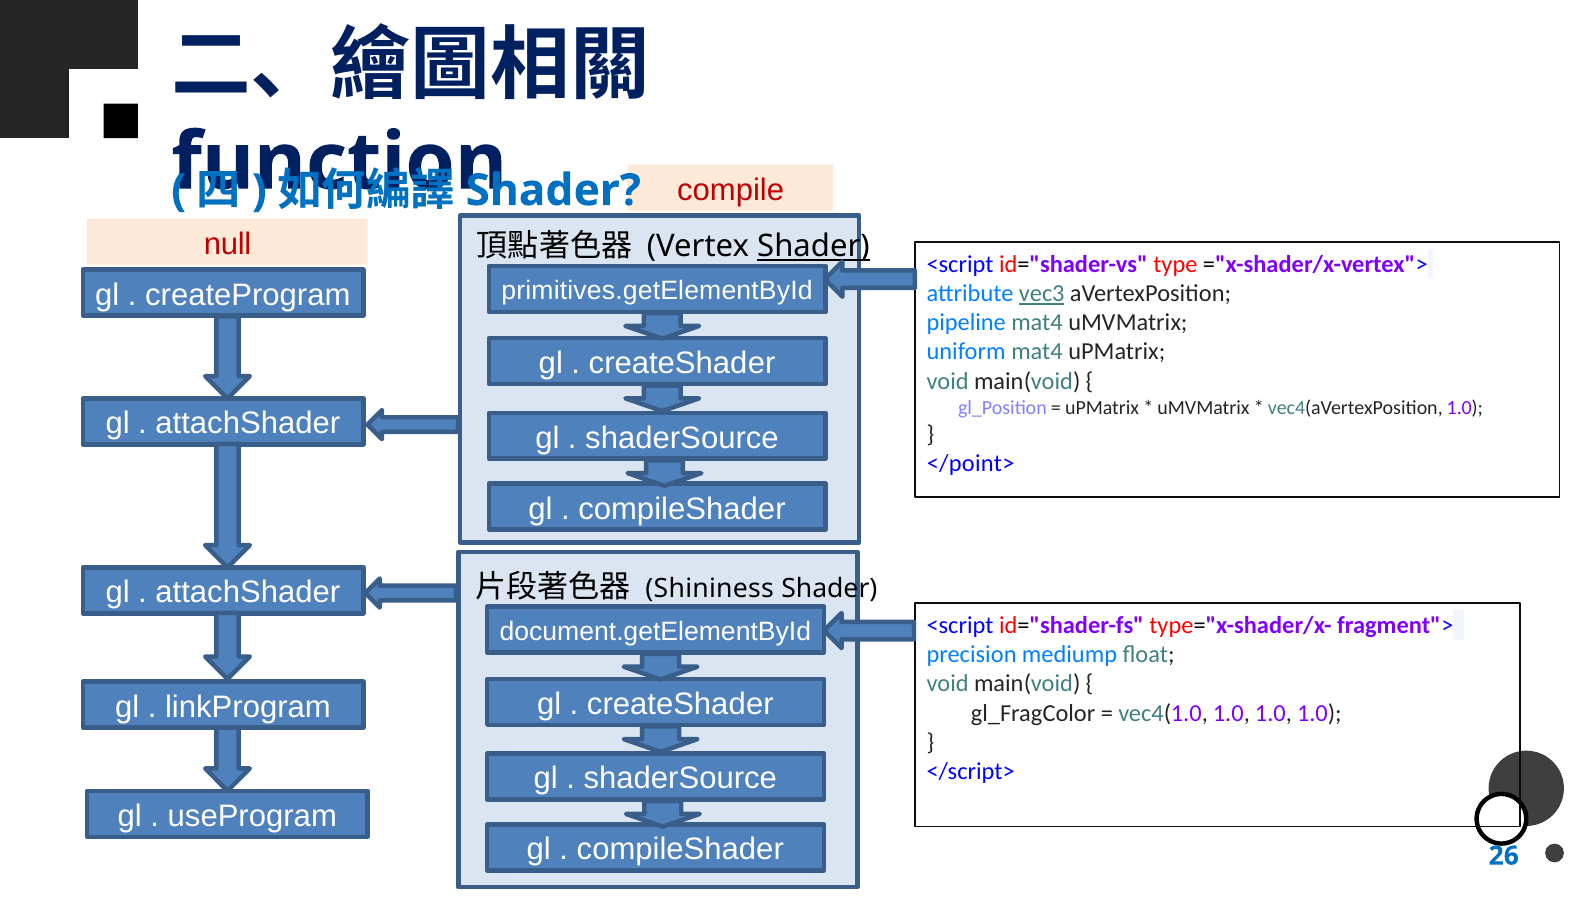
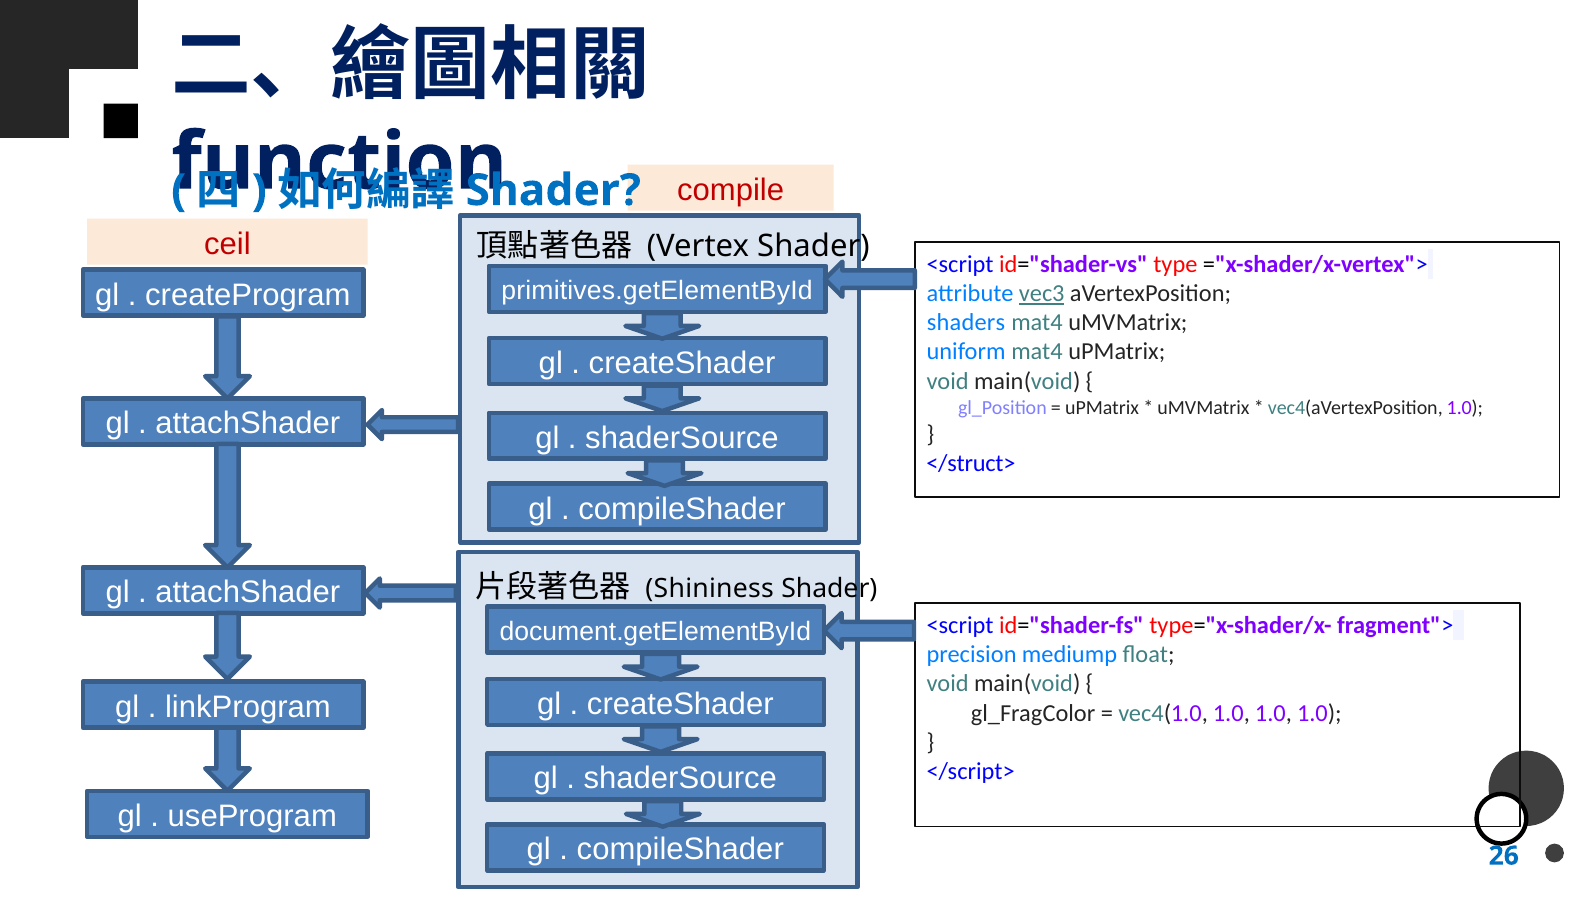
null: null -> ceil (227, 244)
Shader underline: present -> none (813, 246)
pipeline: pipeline -> shaders (966, 323)
</point>: </point> -> </struct> (971, 464)
